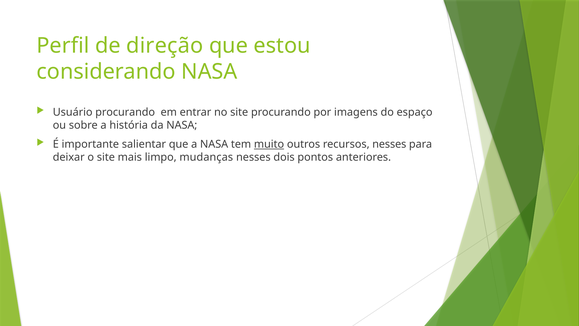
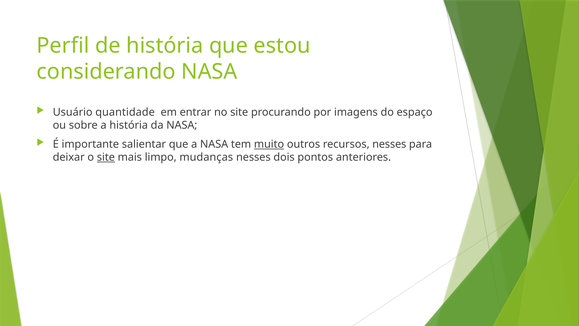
de direção: direção -> história (165, 46)
Usuário procurando: procurando -> quantidade (125, 112)
site underline: none -> present (106, 157)
